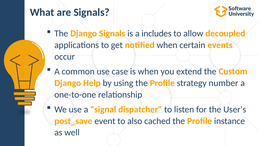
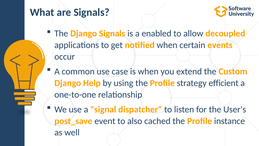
includes: includes -> enabled (157, 33)
number: number -> efficient (224, 83)
